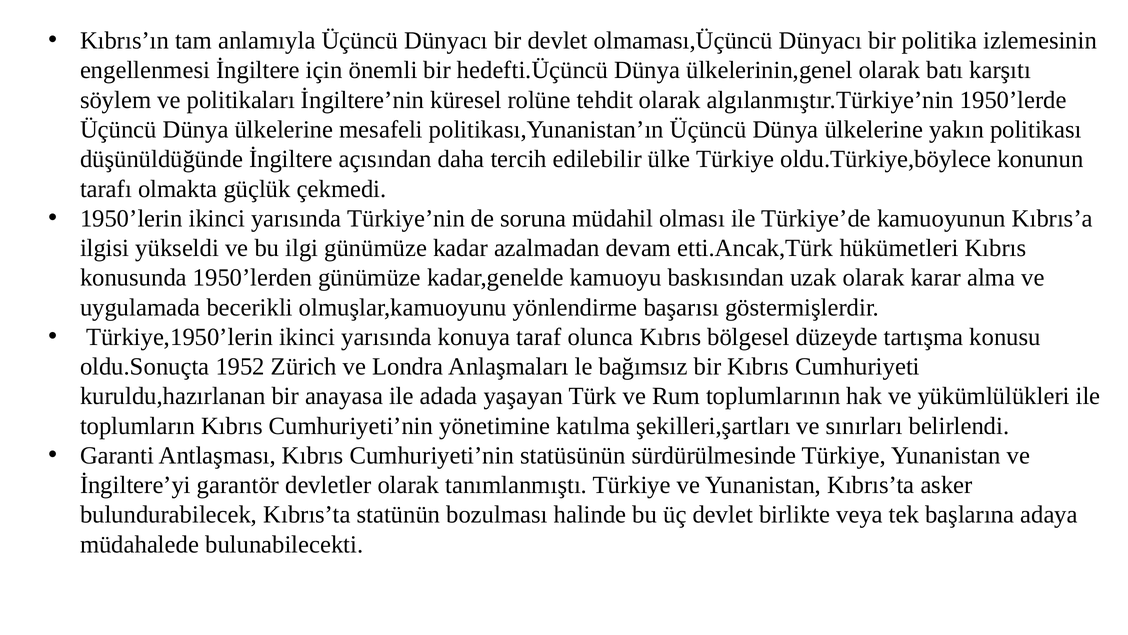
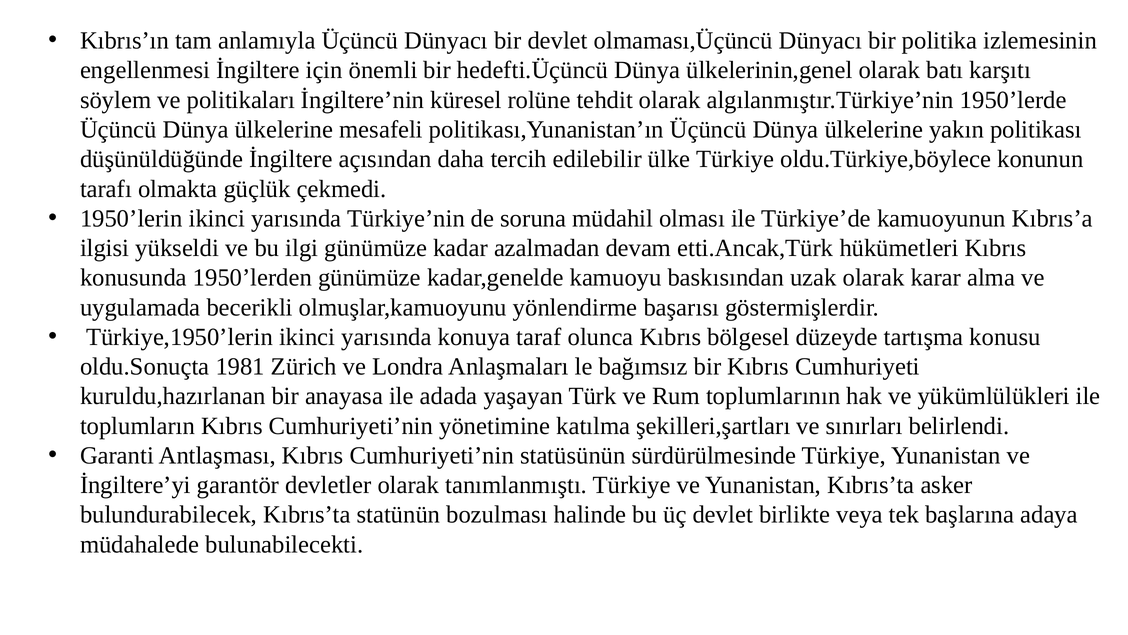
1952: 1952 -> 1981 (240, 366)
